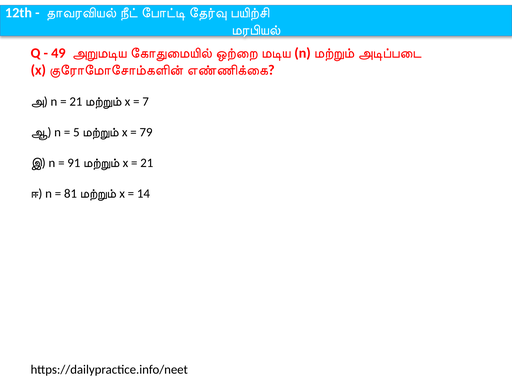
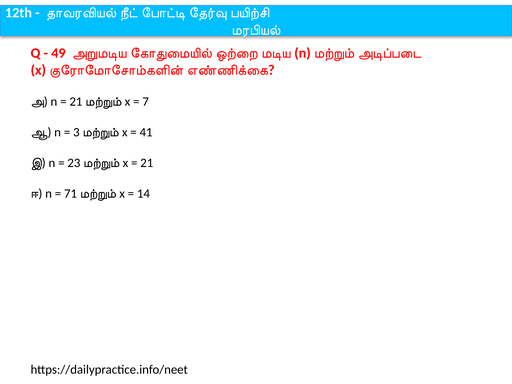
5: 5 -> 3 (76, 132)
79: 79 -> 41 (146, 132)
91: 91 -> 23 (74, 163)
81: 81 -> 71 (71, 194)
